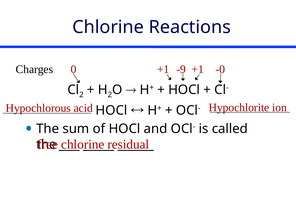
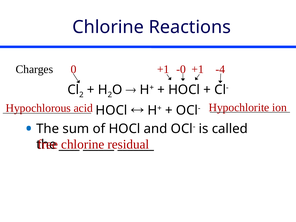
-9: -9 -> -0 (181, 69)
-0: -0 -> -4 (220, 69)
